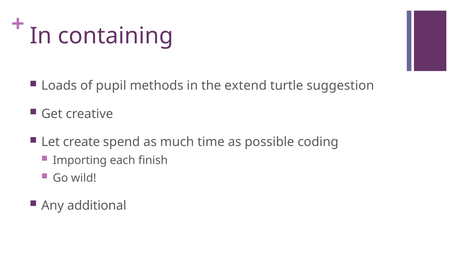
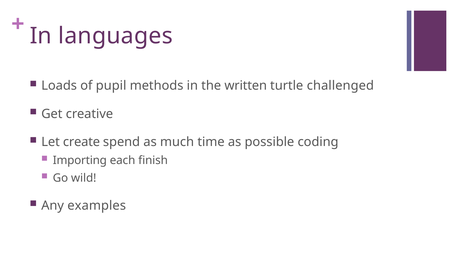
containing: containing -> languages (115, 36)
extend: extend -> written (246, 86)
suggestion: suggestion -> challenged (340, 86)
additional: additional -> examples (97, 206)
